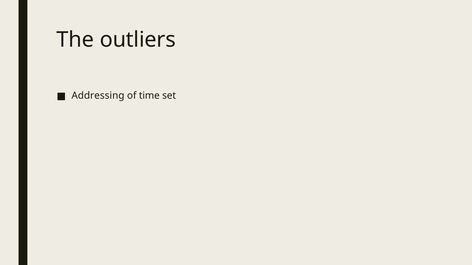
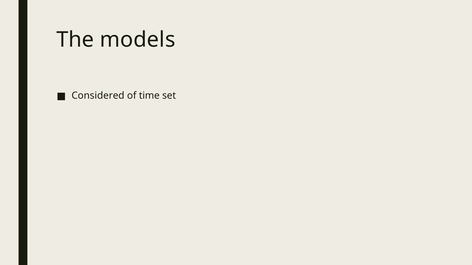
outliers: outliers -> models (138, 40)
Addressing: Addressing -> Considered (98, 96)
